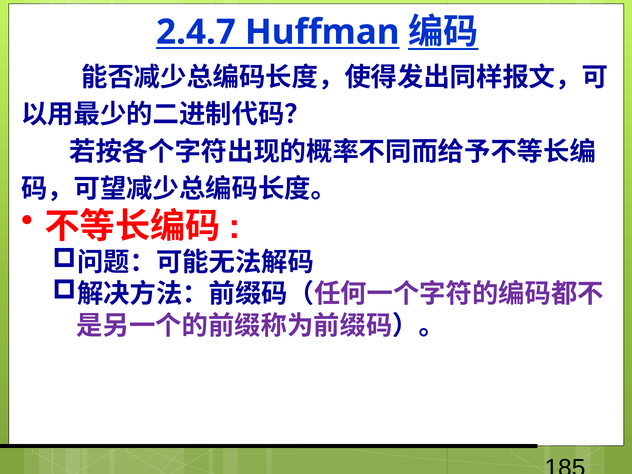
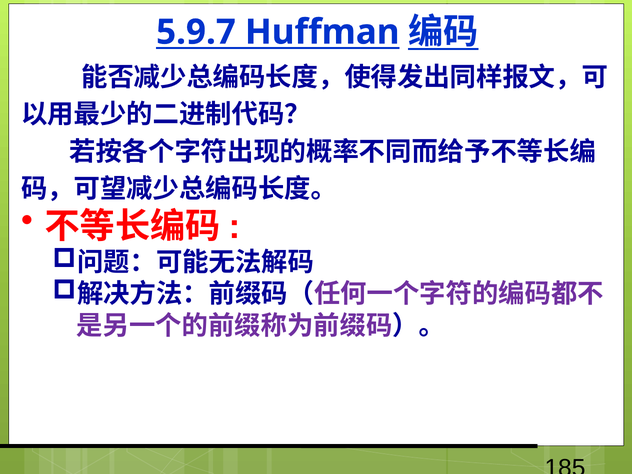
2.4.7: 2.4.7 -> 5.9.7 (196, 32)
